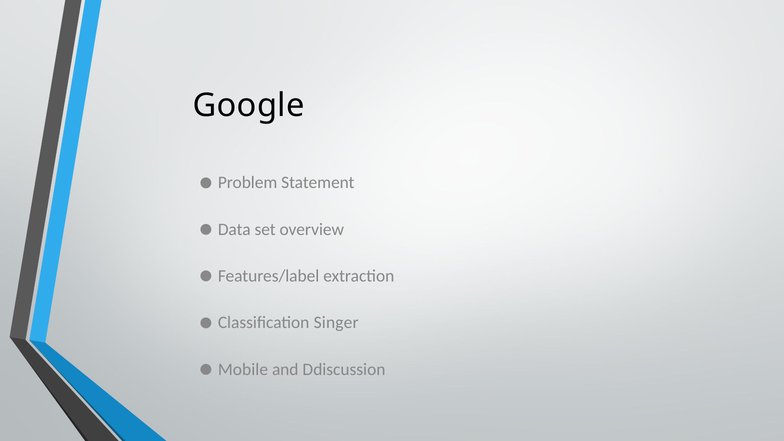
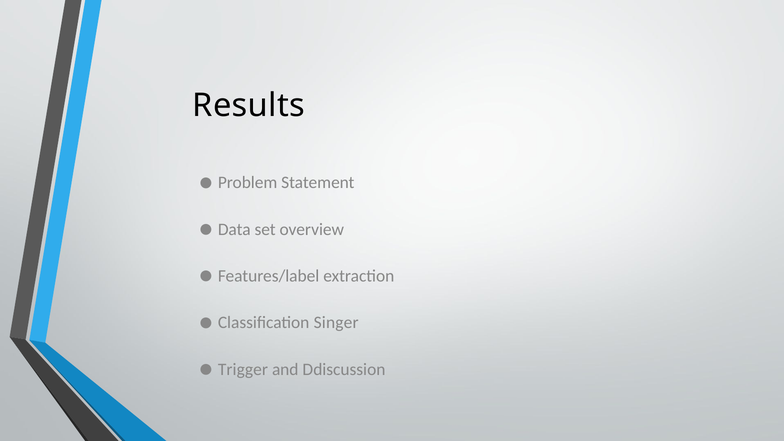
Google: Google -> Results (249, 106)
Mobile: Mobile -> Trigger (243, 369)
